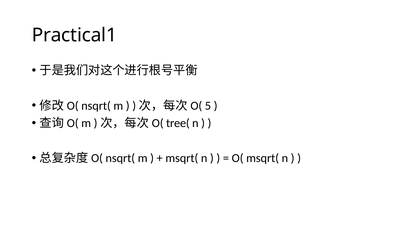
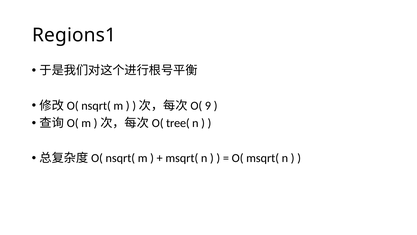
Practical1: Practical1 -> Regions1 (74, 35)
5: 5 -> 9 (208, 105)
